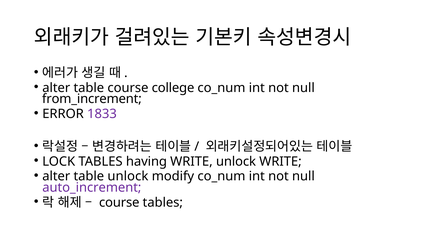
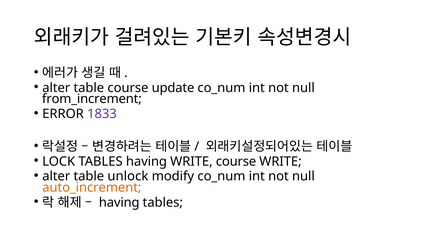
college: college -> update (173, 88)
WRITE unlock: unlock -> course (236, 162)
auto_increment colour: purple -> orange (92, 188)
course: course -> having (119, 203)
